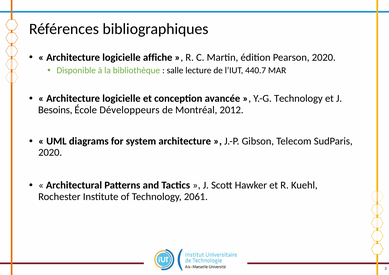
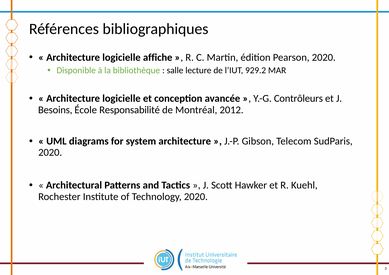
440.7: 440.7 -> 929.2 (256, 70)
Y.-G Technology: Technology -> Contrôleurs (298, 99)
Développeurs: Développeurs -> Responsabilité (130, 110)
Technology 2061: 2061 -> 2020 (196, 197)
